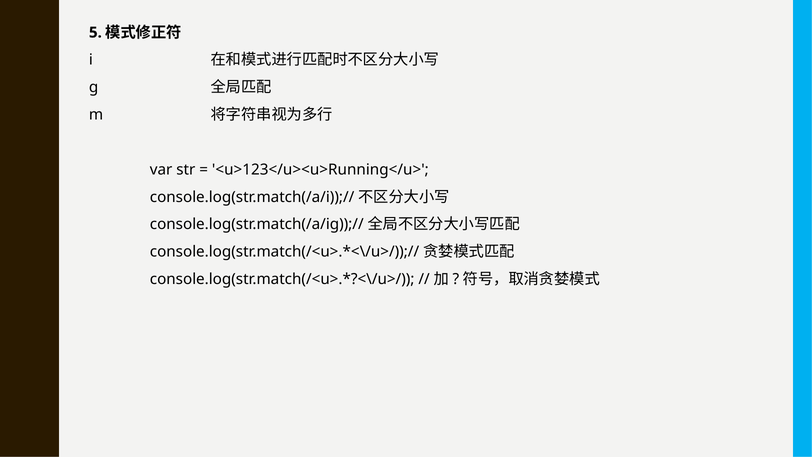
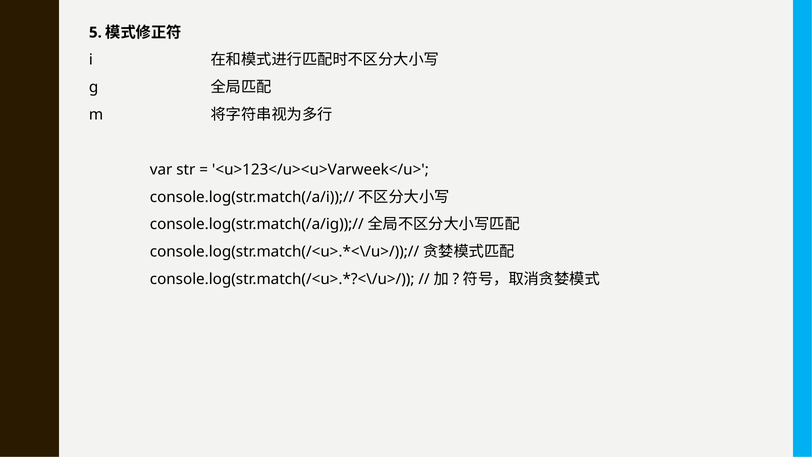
<u>123</u><u>Running</u>: <u>123</u><u>Running</u> -> <u>123</u><u>Varweek</u> (320, 169)
